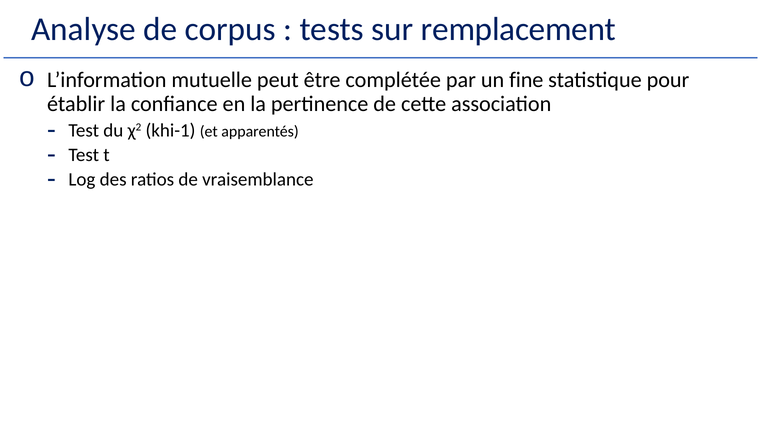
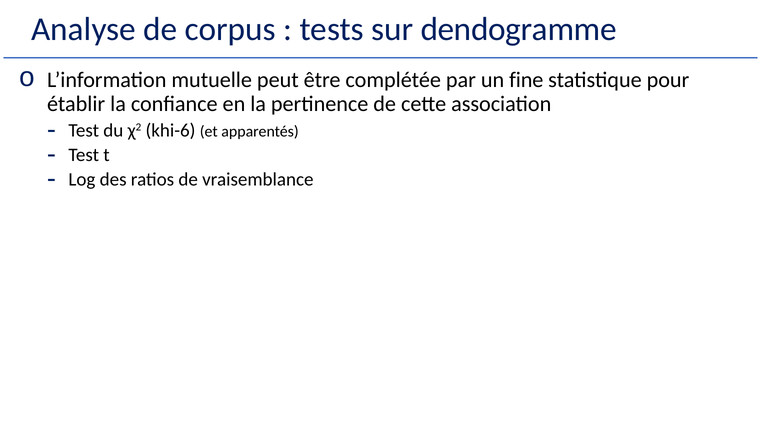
remplacement: remplacement -> dendogramme (519, 29)
khi-1: khi-1 -> khi-6 (171, 130)
